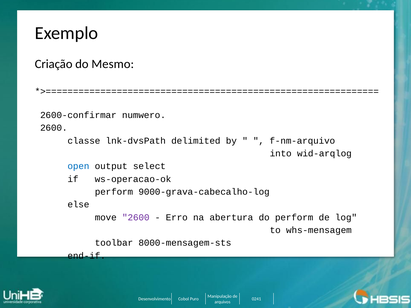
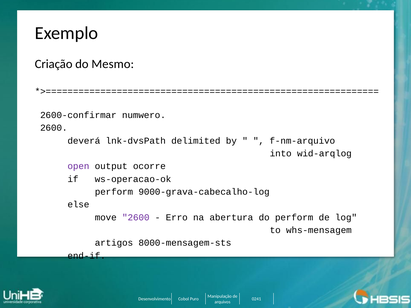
classe: classe -> deverá (84, 141)
open colour: blue -> purple (78, 166)
select: select -> ocorre (149, 166)
toolbar: toolbar -> artigos (114, 243)
